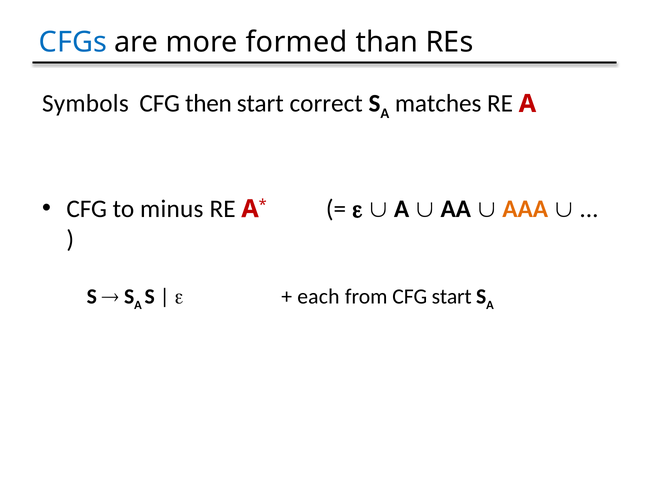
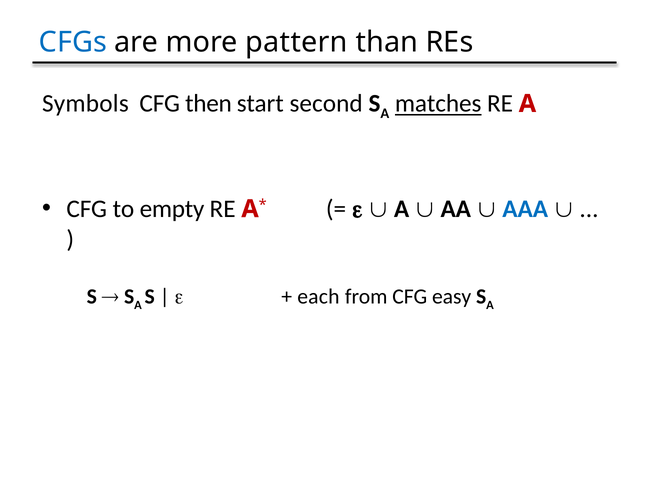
formed: formed -> pattern (297, 42)
correct: correct -> second (326, 104)
matches underline: none -> present (438, 104)
minus: minus -> empty (172, 209)
AAA colour: orange -> blue (525, 209)
CFG start: start -> easy (452, 297)
